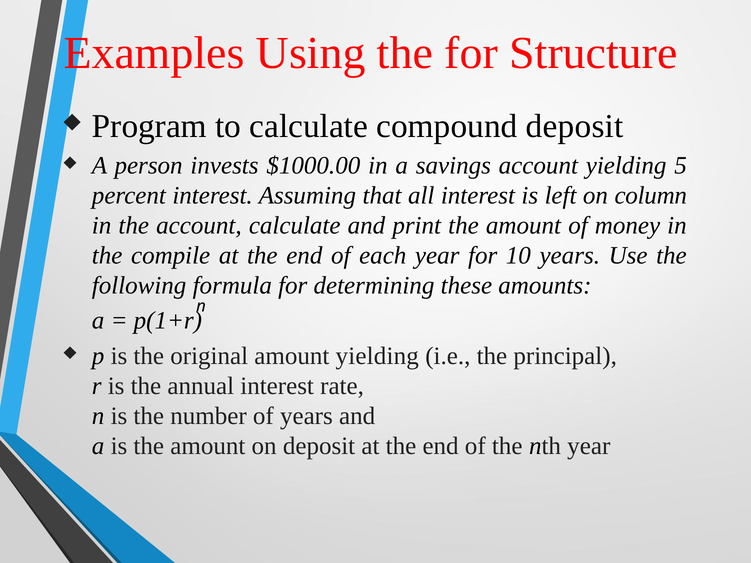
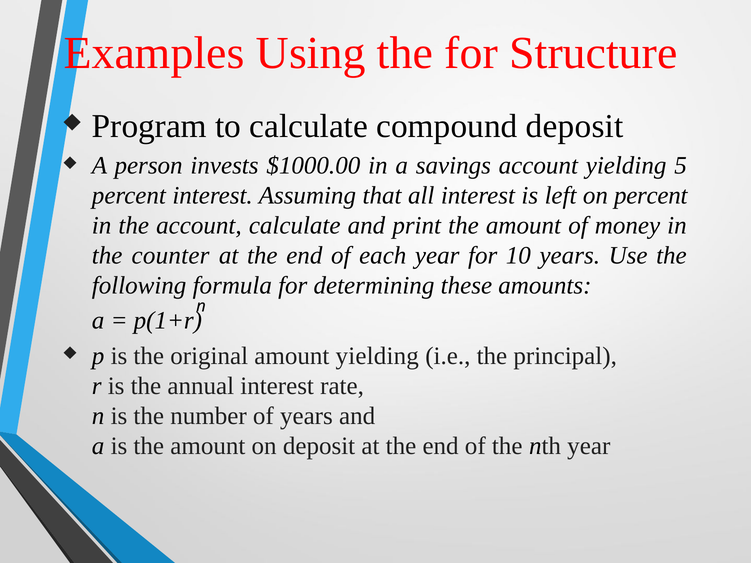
on column: column -> percent (651, 196)
compile: compile -> counter (170, 256)
